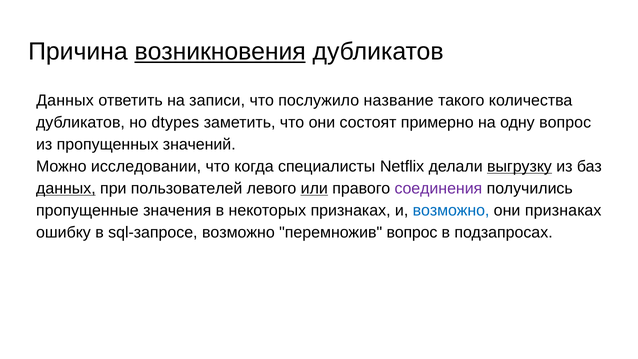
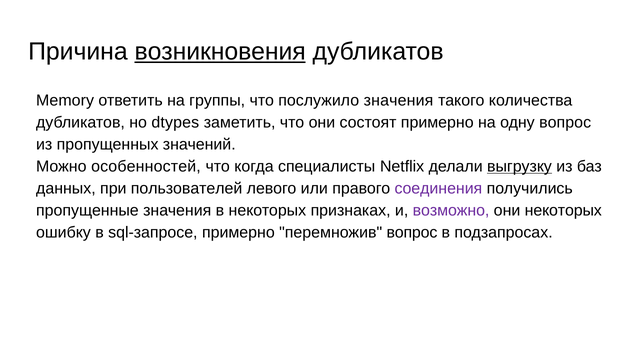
Данных: Данных -> Memory (65, 100)
записи: записи -> группы (217, 100)
послужило название: название -> значения (399, 100)
исследовании: исследовании -> особенностей (146, 166)
данных underline: present -> none (66, 188)
или underline: present -> none (314, 188)
возможно colour: blue -> purple (451, 210)
они признаках: признаках -> некоторых (563, 210)
sql-запросе возможно: возможно -> примерно (238, 232)
